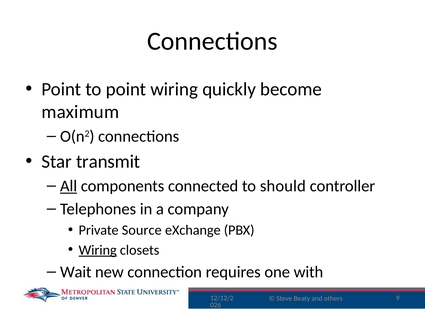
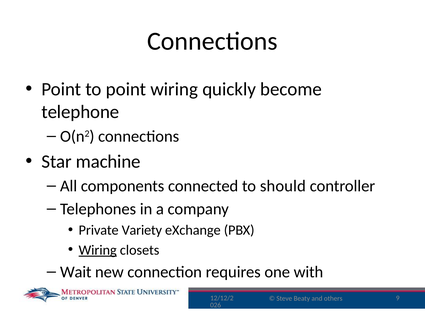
maximum: maximum -> telephone (80, 112)
transmit: transmit -> machine (108, 161)
All underline: present -> none (69, 186)
Source: Source -> Variety (142, 230)
